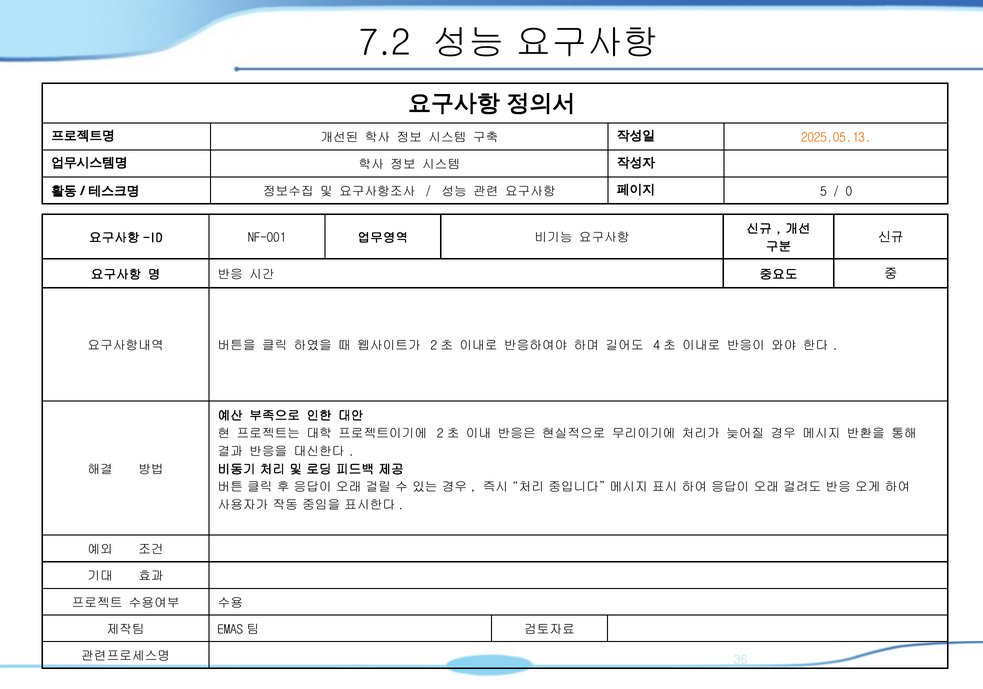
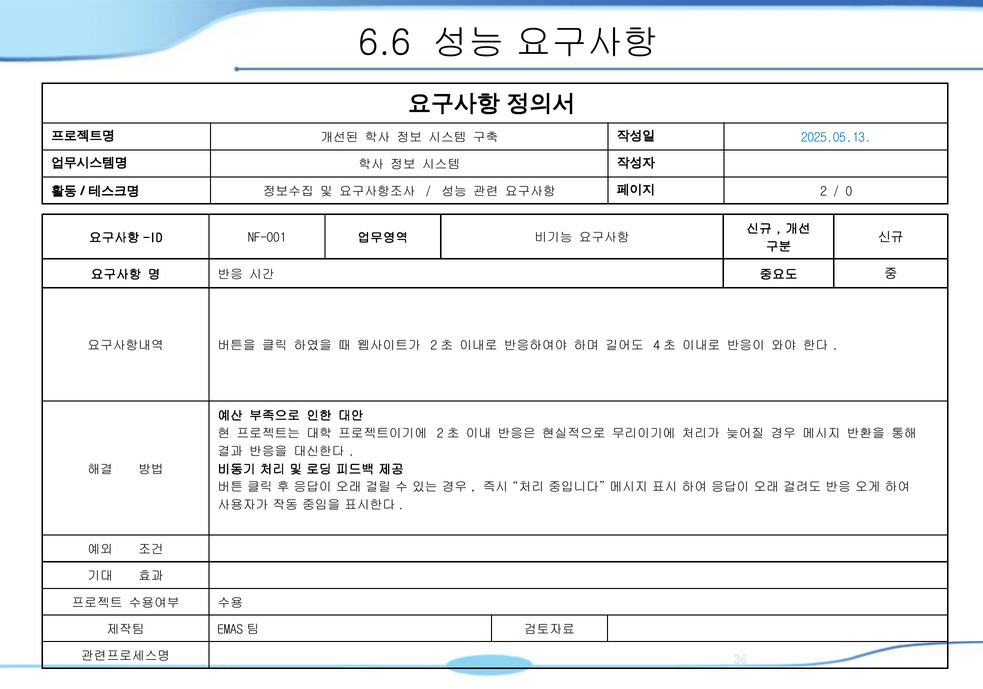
7.2: 7.2 -> 6.6 (385, 43)
2025.05.13 colour: orange -> blue (836, 137)
5: 5 -> 2 (823, 191)
